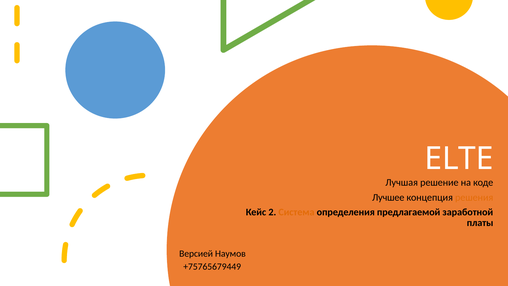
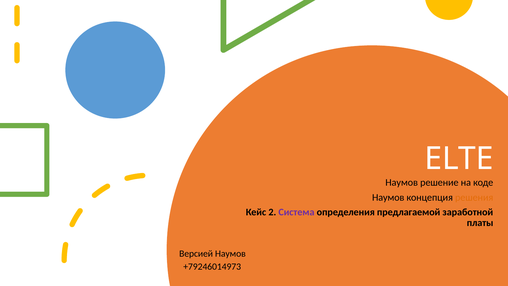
Лучшая: Лучшая -> Наумов (402, 182)
Лучшее: Лучшее -> Наумов (388, 197)
Система colour: orange -> purple (296, 212)
+75765679449: +75765679449 -> +79246014973 (212, 266)
